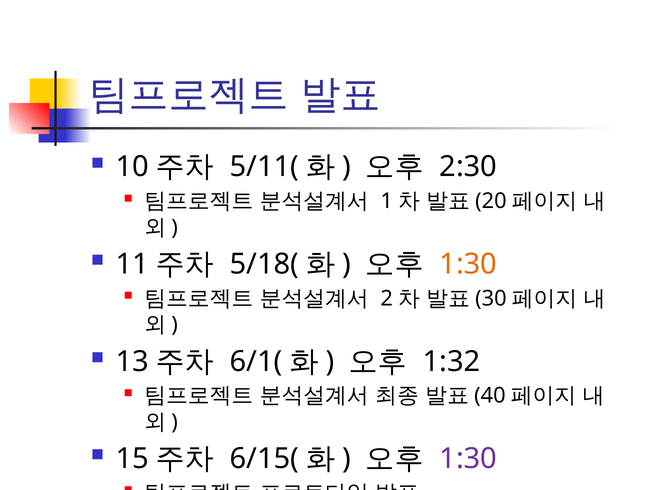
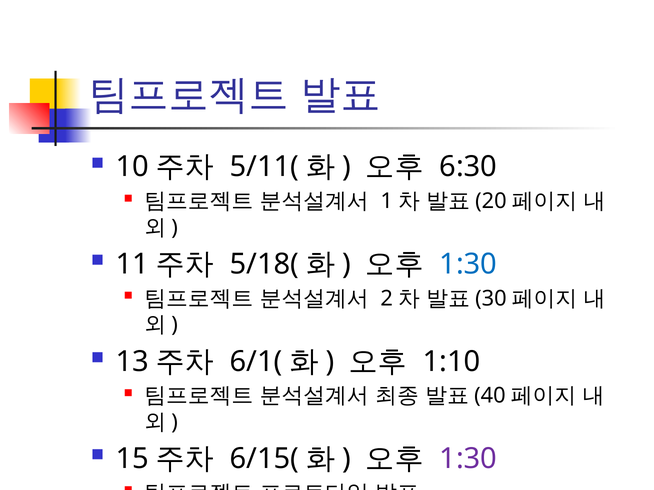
2:30: 2:30 -> 6:30 (468, 167)
1:30 colour: orange -> blue (468, 264)
1:32: 1:32 -> 1:10 (452, 362)
